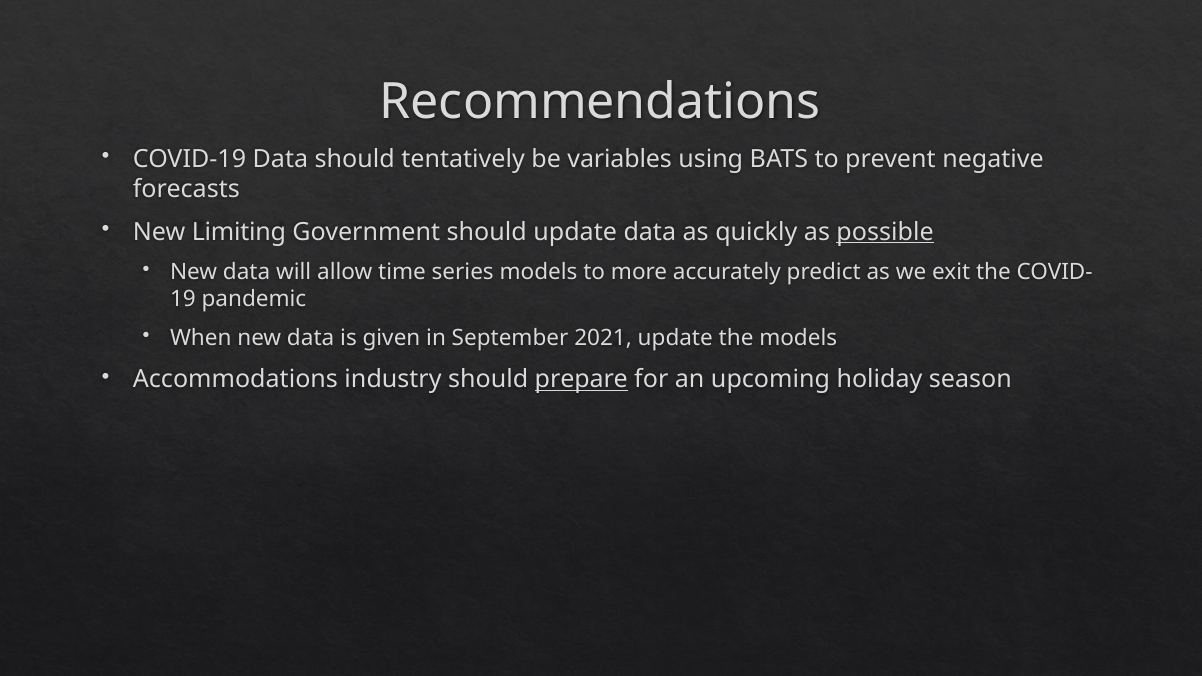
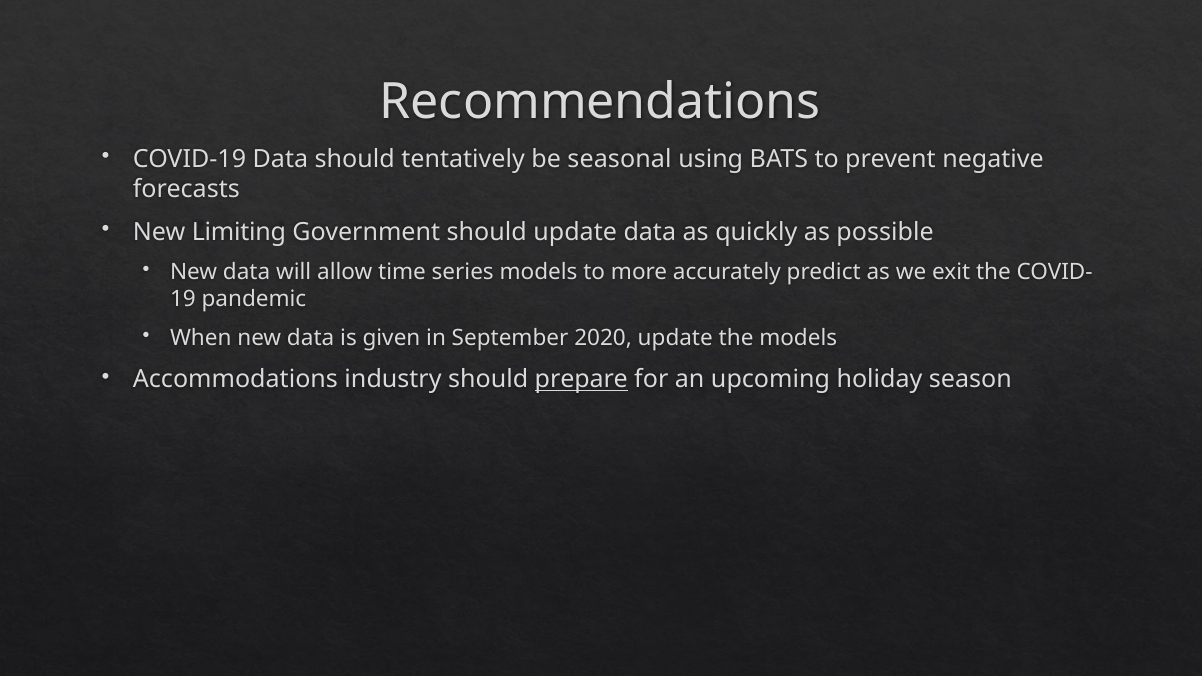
variables: variables -> seasonal (619, 159)
possible underline: present -> none (885, 232)
2021: 2021 -> 2020 (603, 338)
